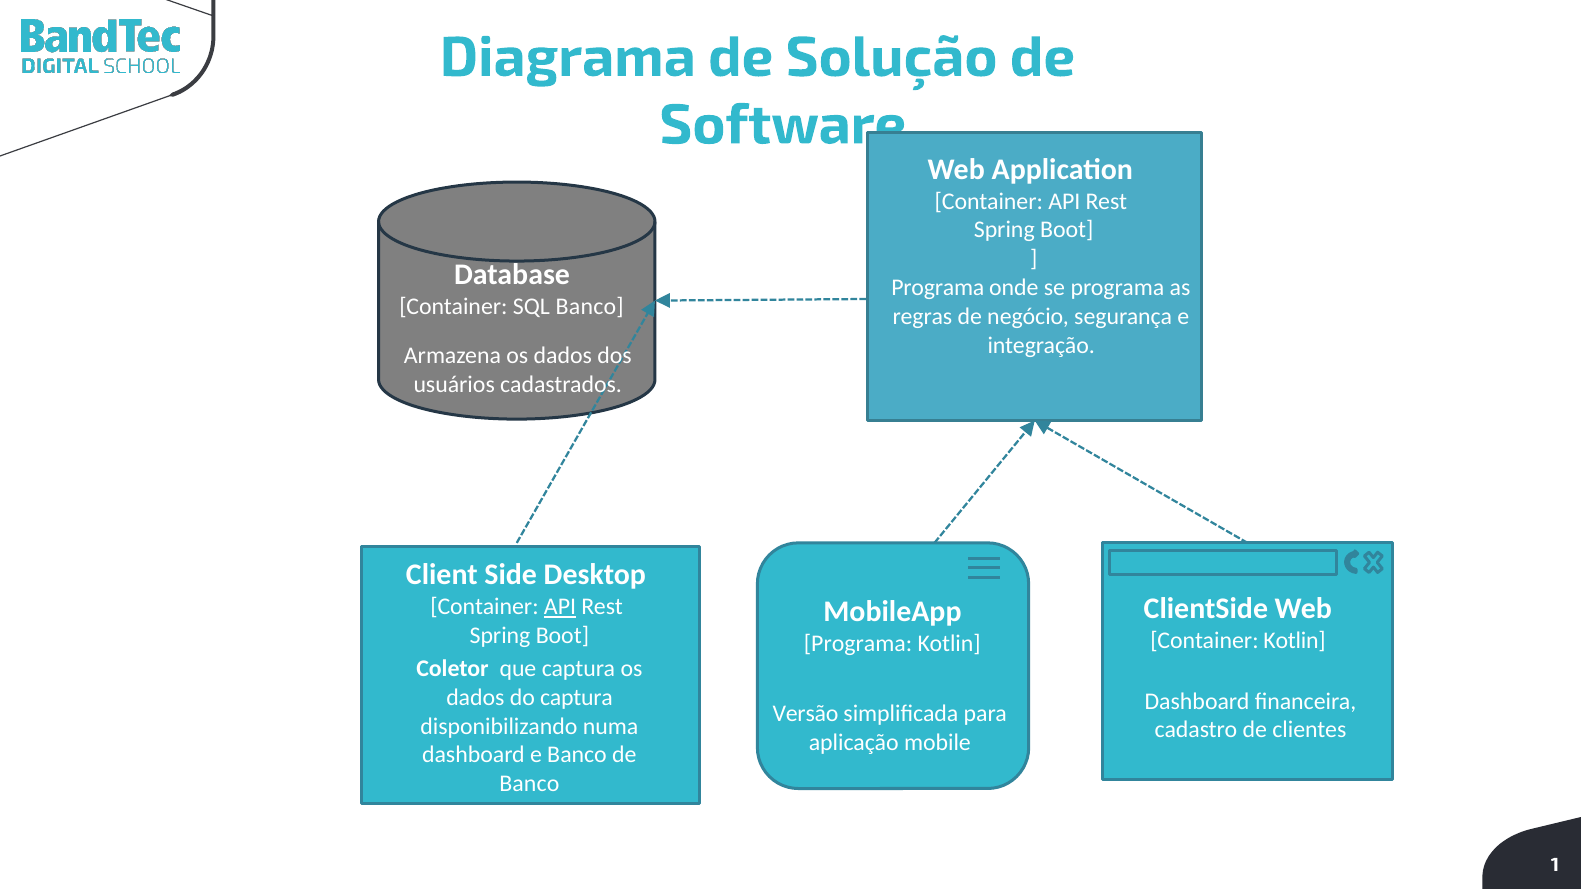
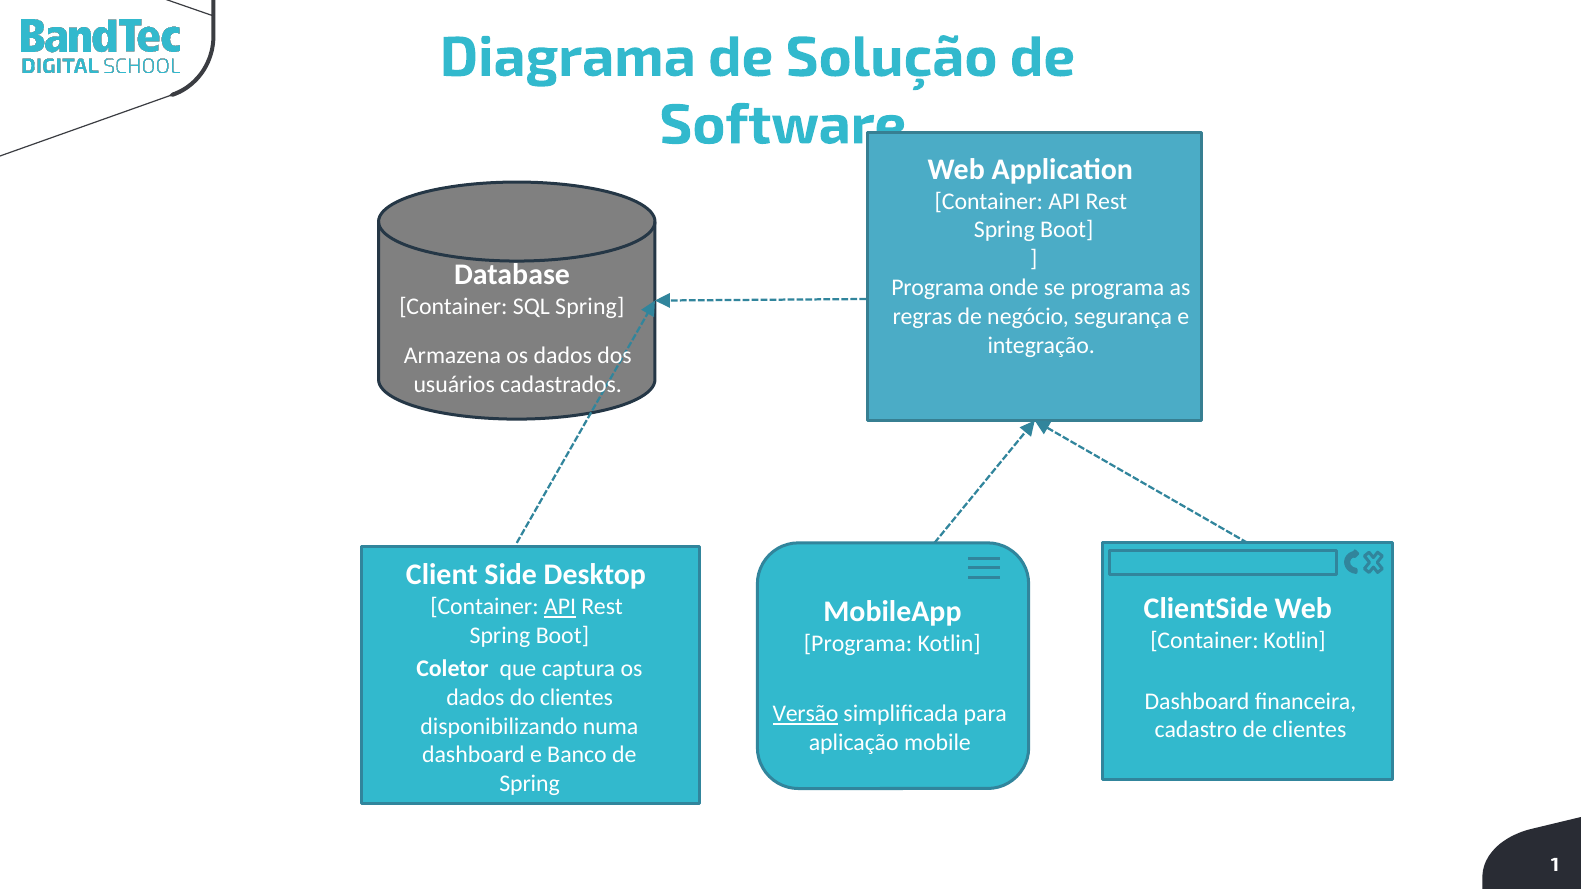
SQL Banco: Banco -> Spring (590, 307)
do captura: captura -> clientes (576, 698)
Versão underline: none -> present (805, 714)
Banco: Banco -> Spring (529, 784)
